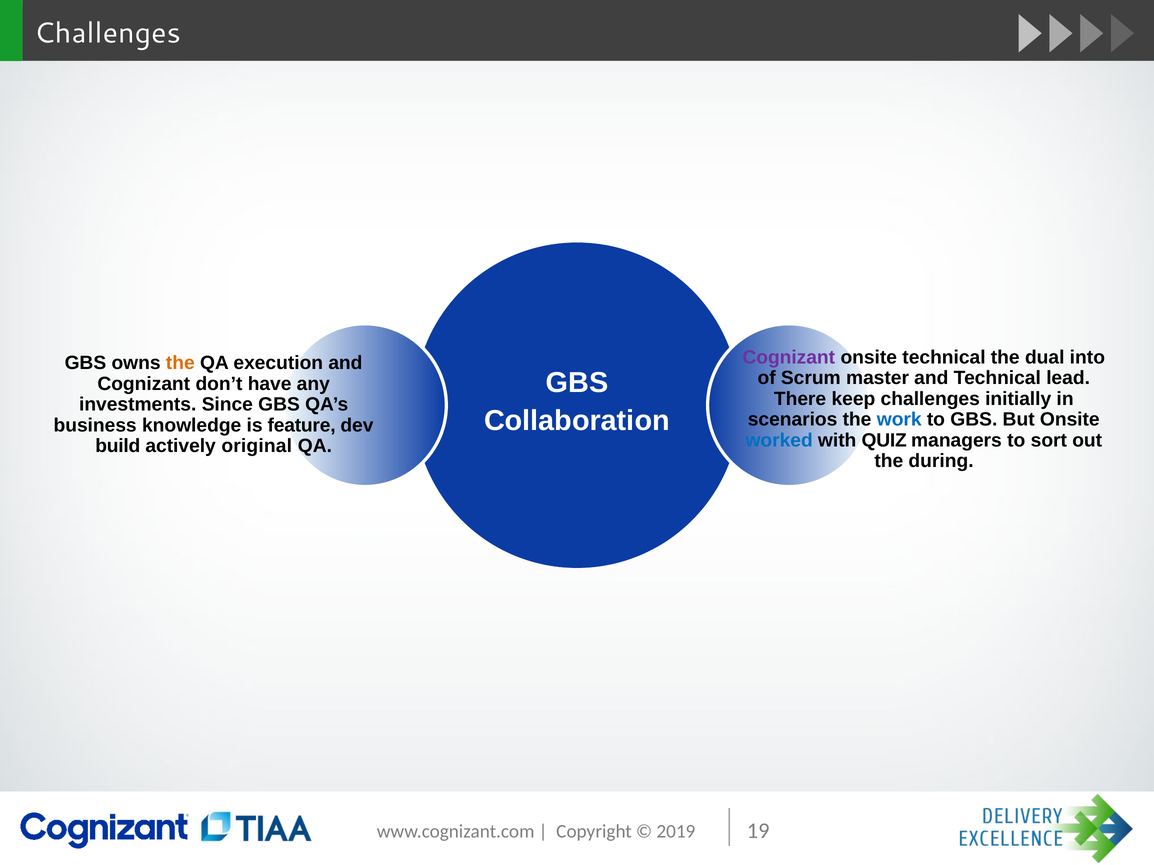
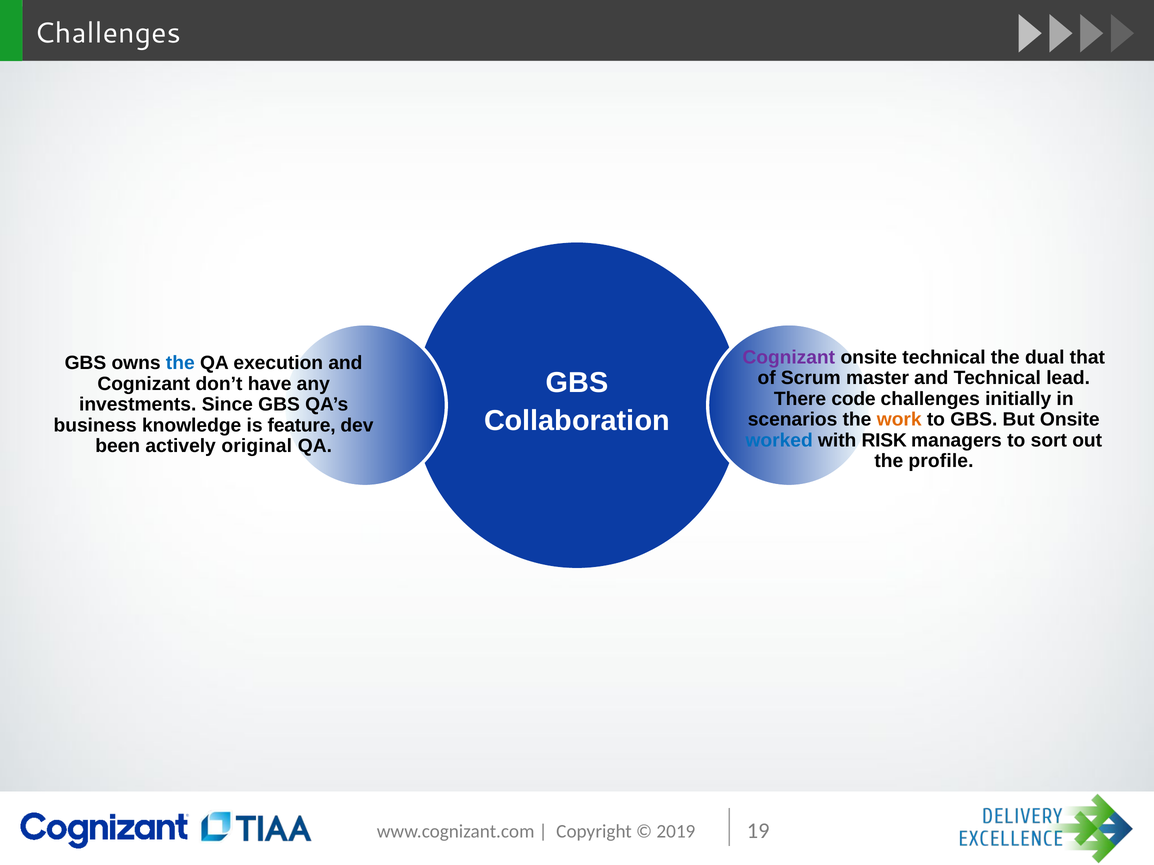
into: into -> that (1087, 358)
the colour: orange -> blue (180, 363)
keep: keep -> code (854, 399)
work colour: blue -> orange (899, 420)
QUIZ: QUIZ -> RISK (884, 441)
build: build -> been (118, 446)
during: during -> profile (941, 461)
